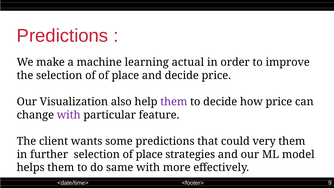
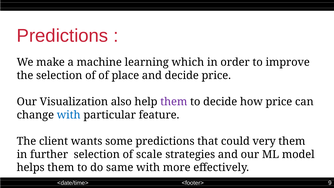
actual: actual -> which (188, 62)
with colour: purple -> blue (69, 115)
selection of place: place -> scale (149, 154)
